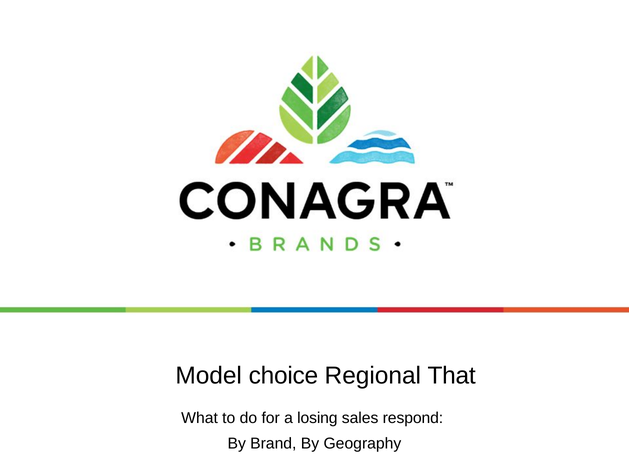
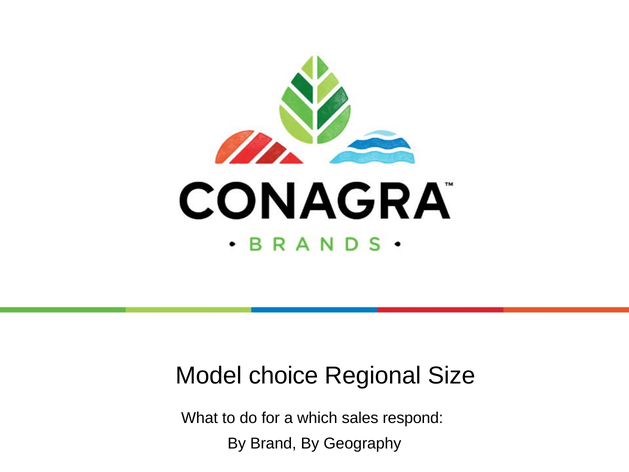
That: That -> Size (452, 375)
losing: losing -> which (317, 418)
